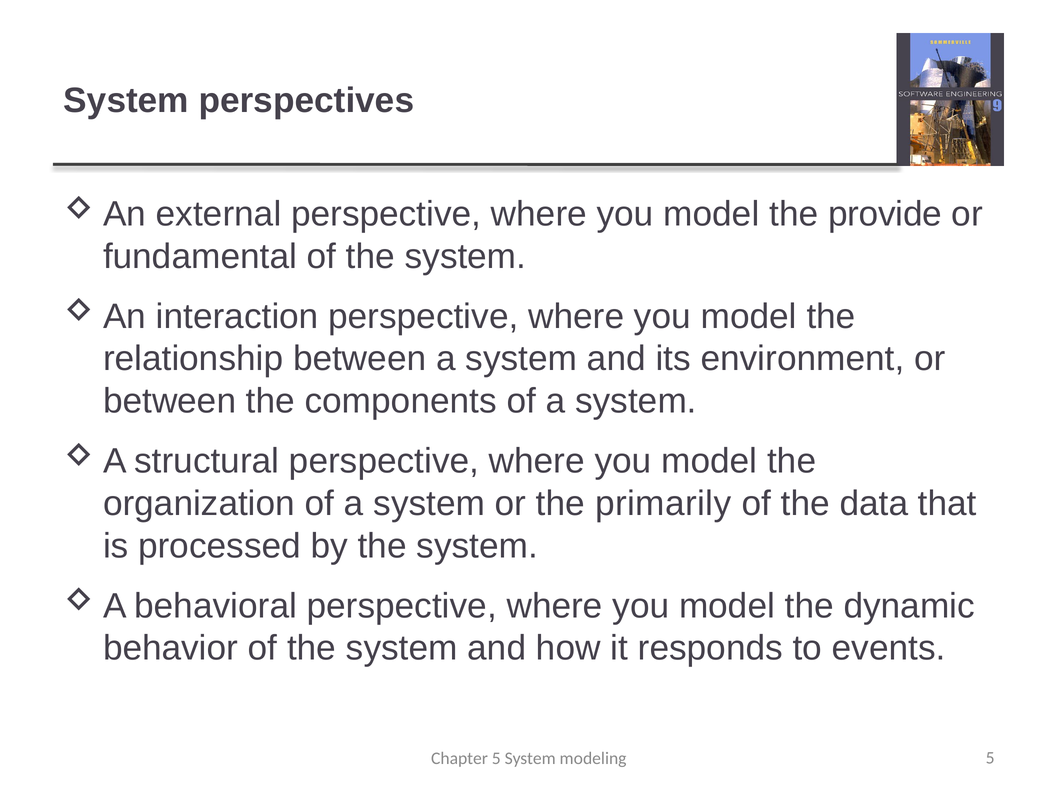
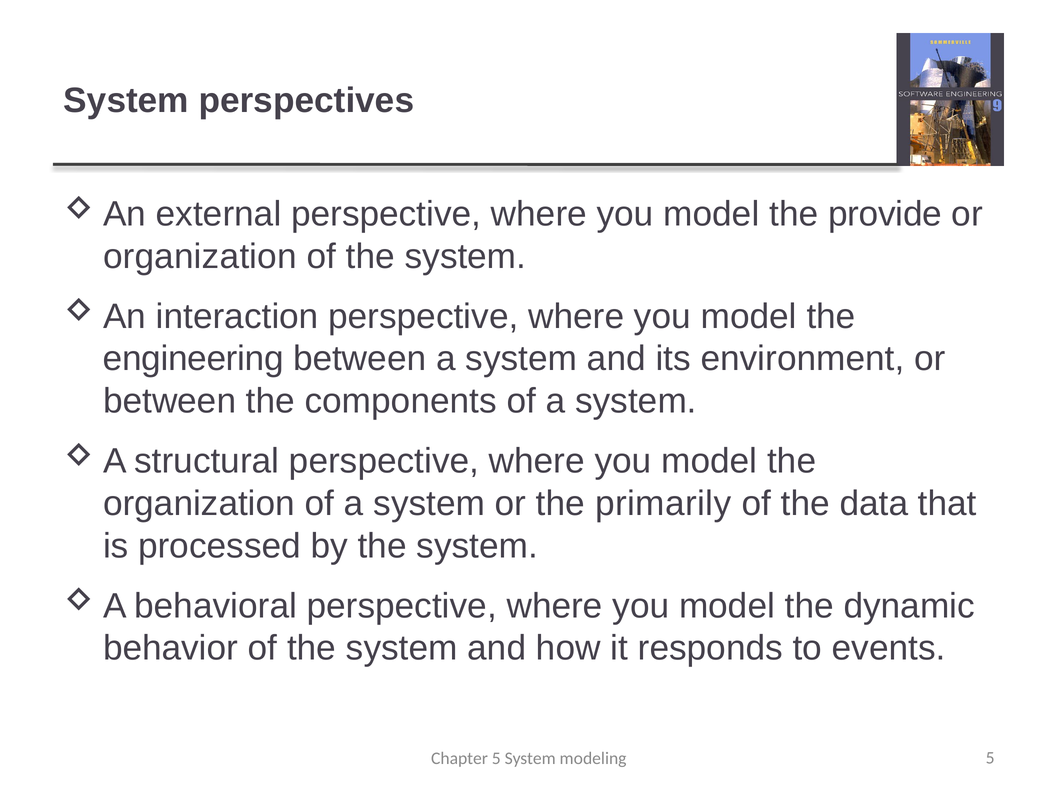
fundamental: fundamental -> organization (200, 256)
relationship: relationship -> engineering (193, 359)
